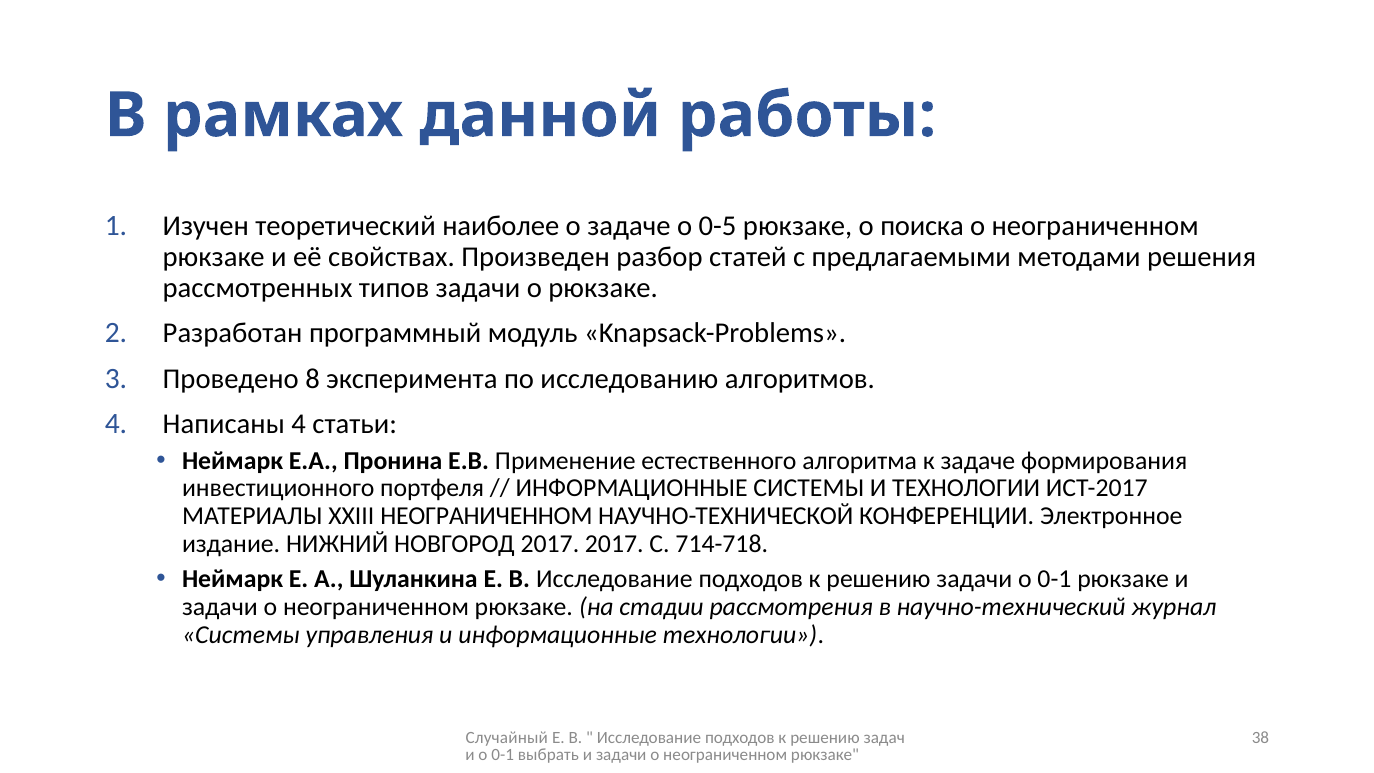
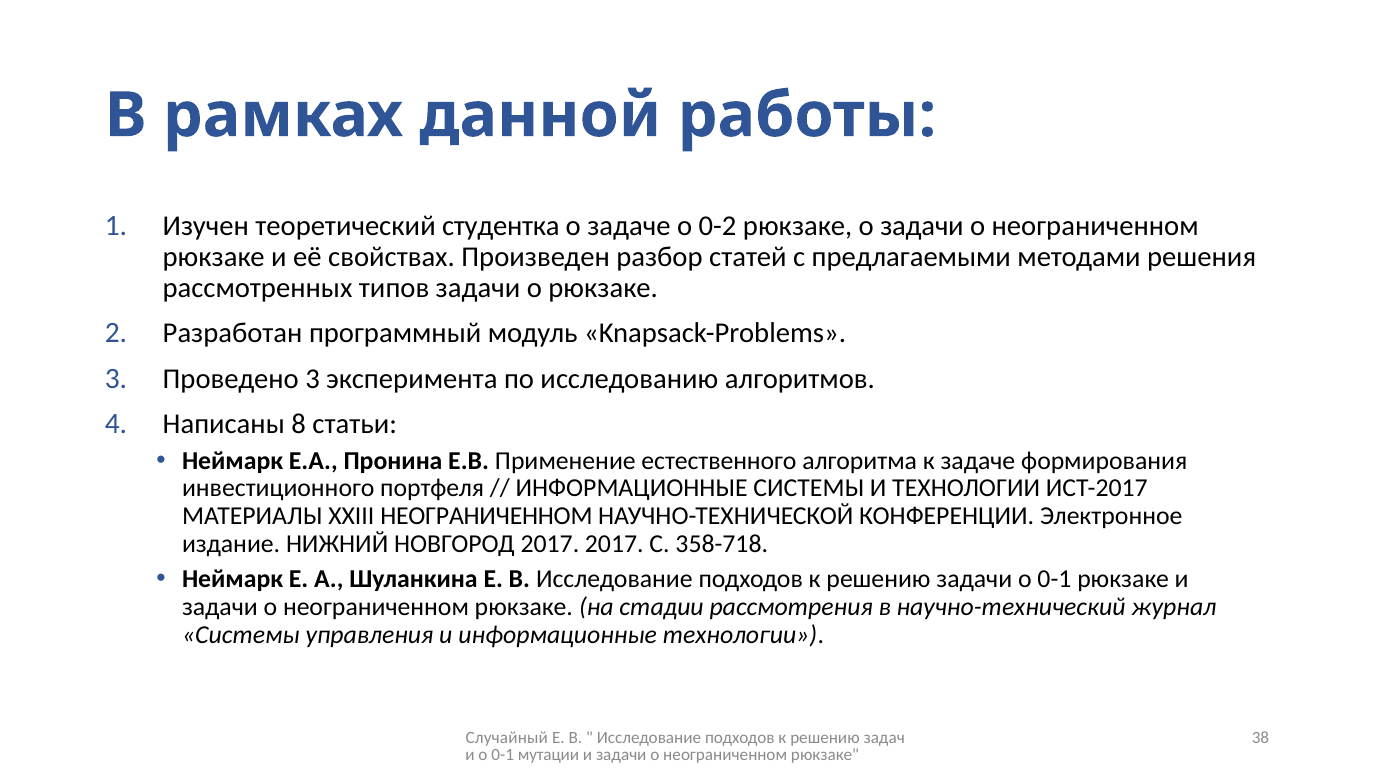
наиболее: наиболее -> студентка (501, 226)
0-5: 0-5 -> 0-2 (718, 226)
о поиска: поиска -> задачи (922, 226)
Проведено 8: 8 -> 3 (313, 379)
Написаны 4: 4 -> 8 (299, 424)
714-718: 714-718 -> 358-718 (722, 544)
выбрать: выбрать -> мутации (548, 755)
